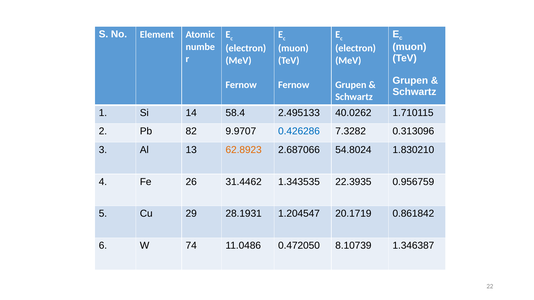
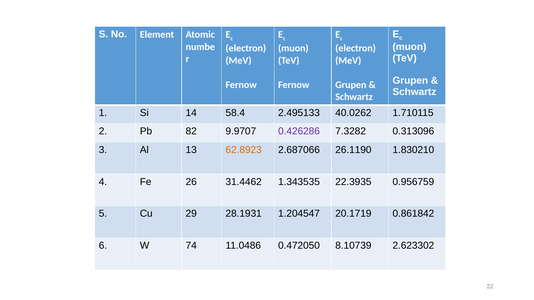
0.426286 colour: blue -> purple (299, 132)
54.8024: 54.8024 -> 26.1190 (353, 150)
1.346387: 1.346387 -> 2.623302 (413, 246)
